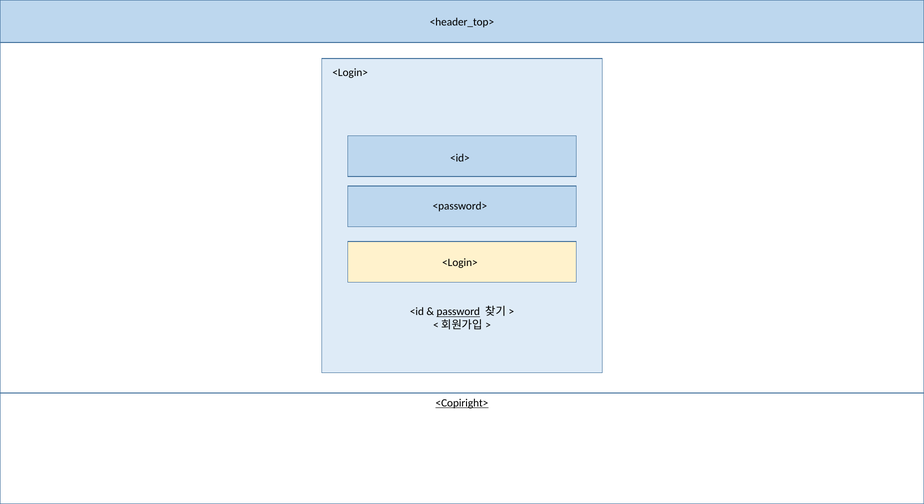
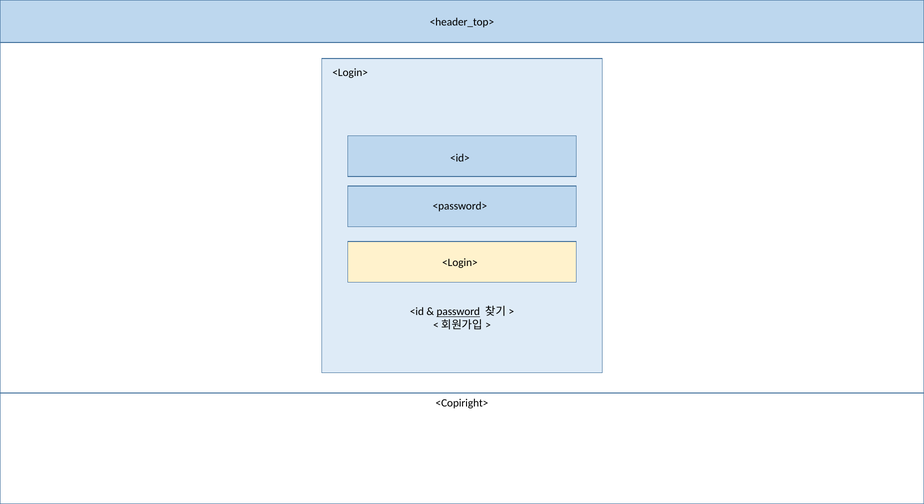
<Copiright> underline: present -> none (462, 403)
